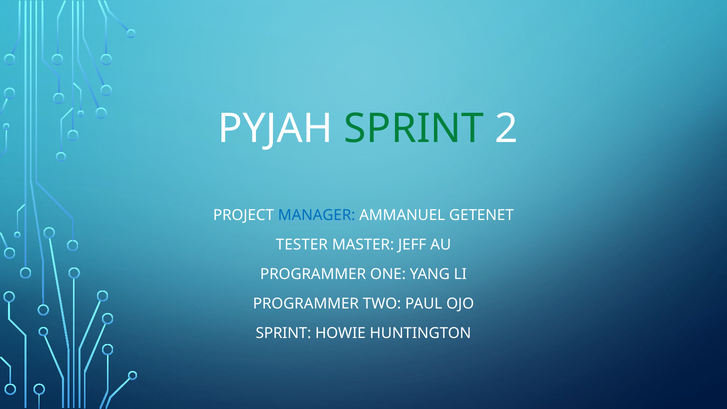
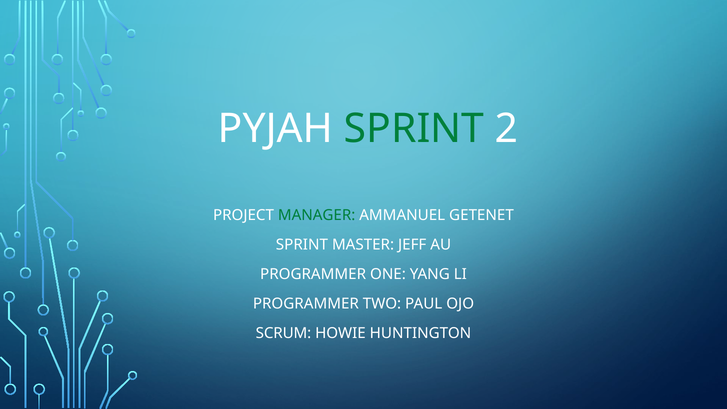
MANAGER colour: blue -> green (317, 215)
TESTER: TESTER -> SPRINT (302, 245)
SPRINT: SPRINT -> SCRUM (283, 333)
